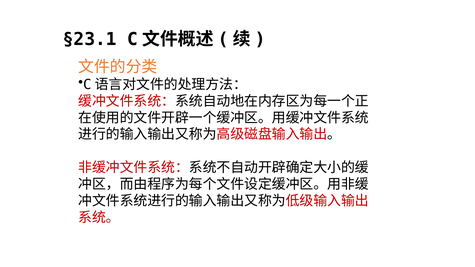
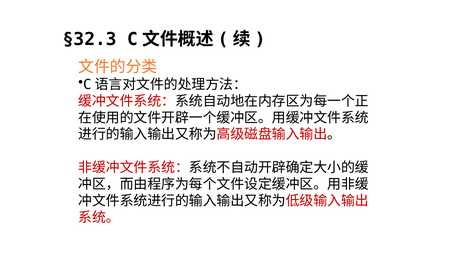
§23.1: §23.1 -> §32.3 (90, 39)
